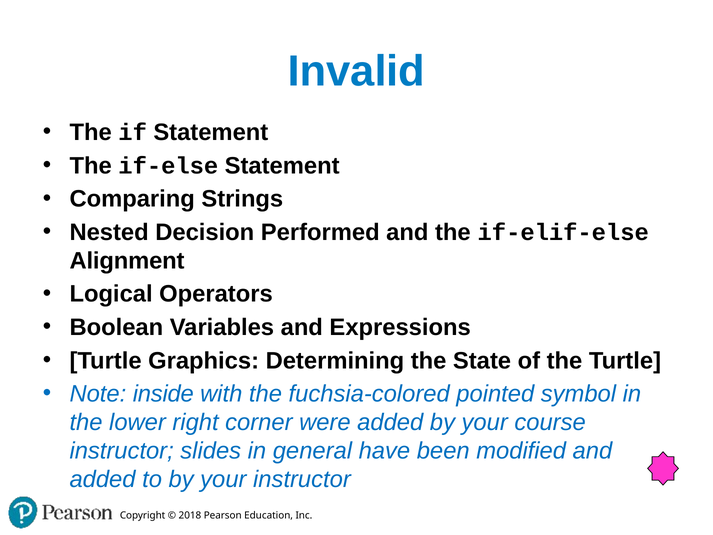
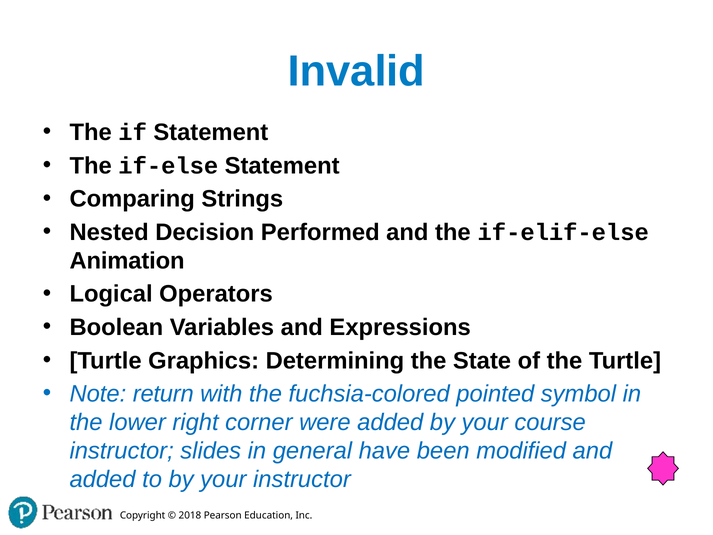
Alignment: Alignment -> Animation (127, 261)
inside: inside -> return (163, 394)
